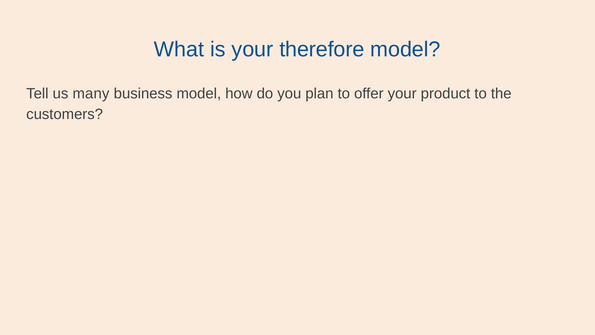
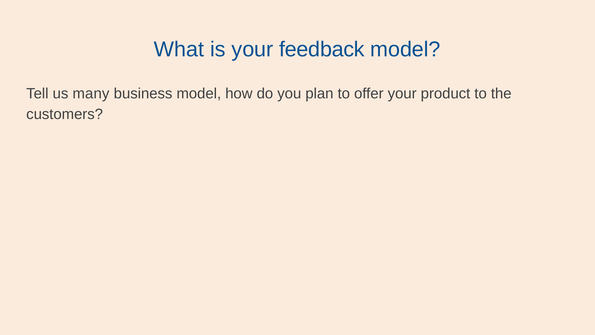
therefore: therefore -> feedback (322, 49)
